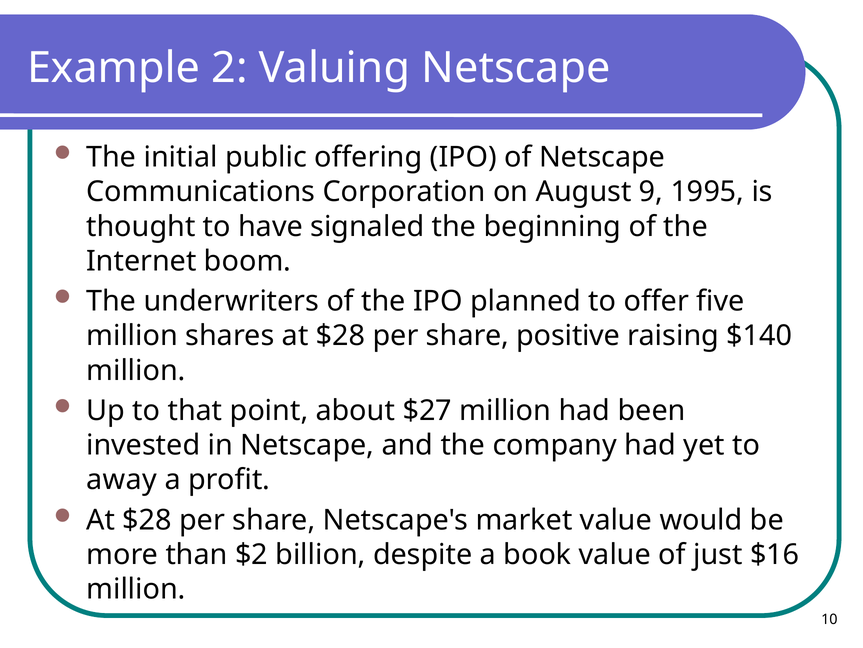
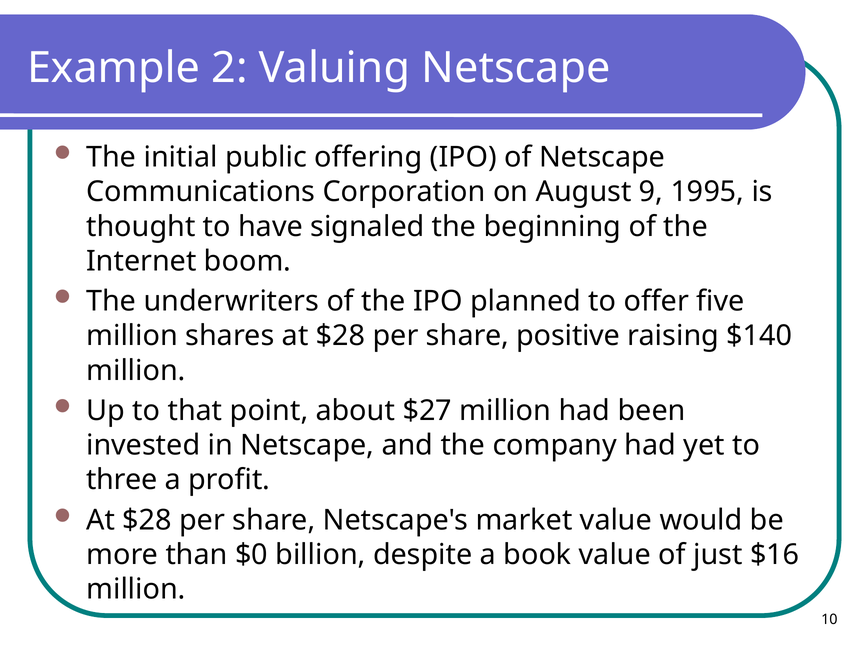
away: away -> three (122, 479)
$2: $2 -> $0 (252, 554)
